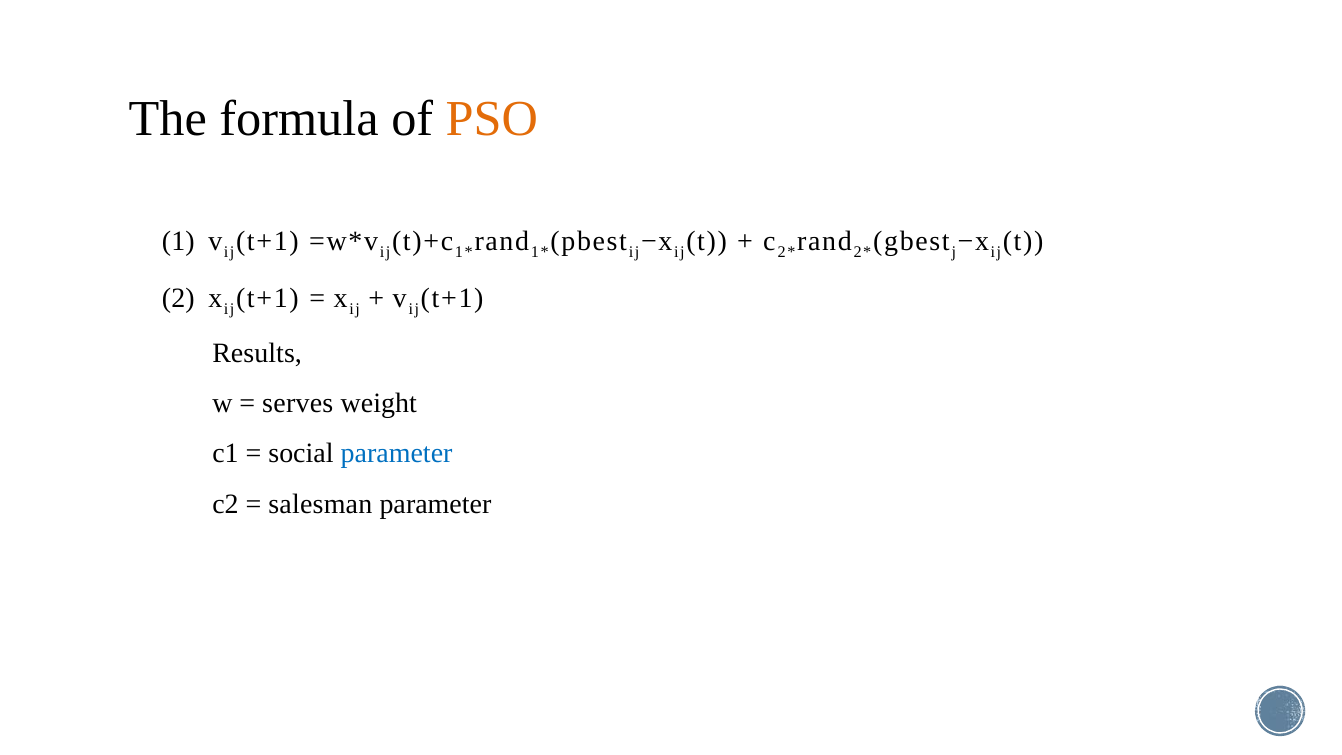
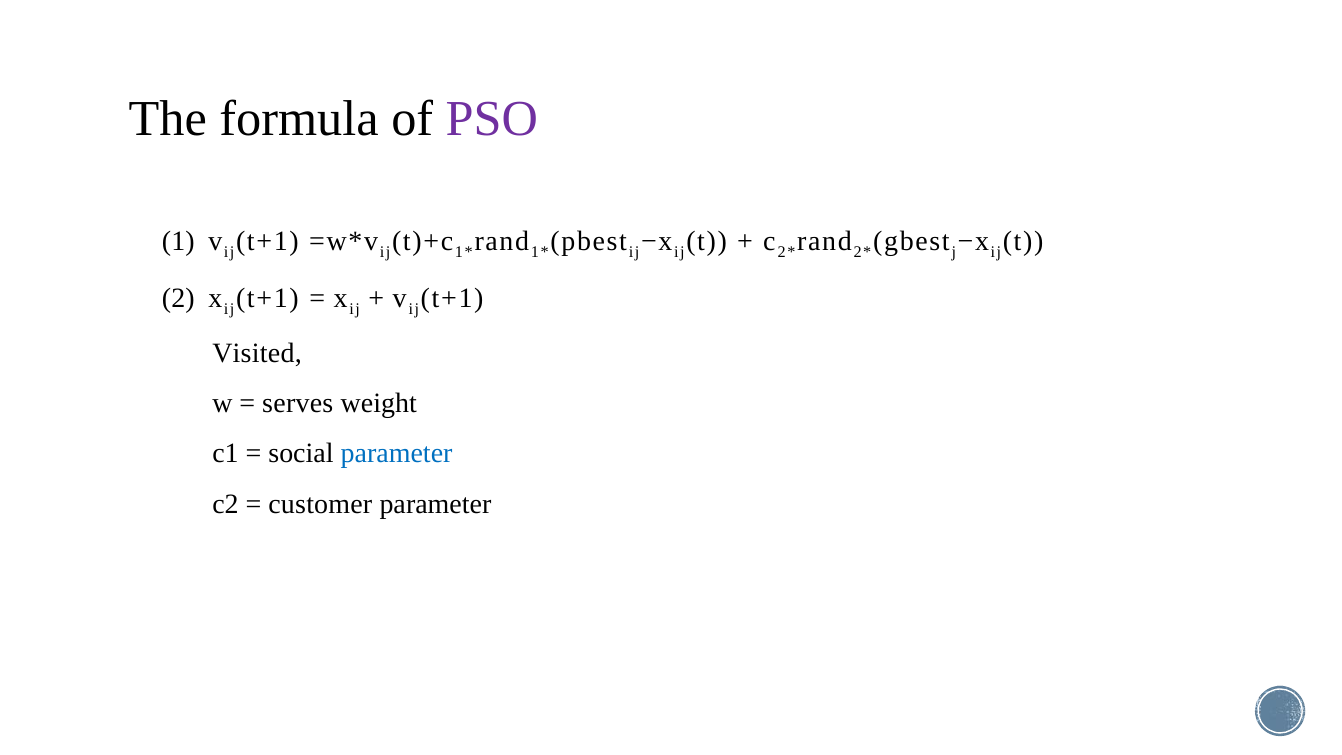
PSO colour: orange -> purple (492, 119)
Results: Results -> Visited (257, 353)
salesman: salesman -> customer (320, 504)
